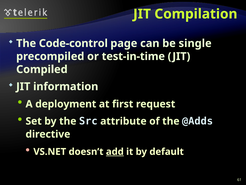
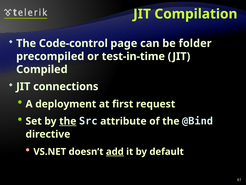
single: single -> folder (195, 43)
information: information -> connections (66, 86)
the underline: none -> present (68, 121)
@Adds: @Adds -> @Bind (198, 121)
